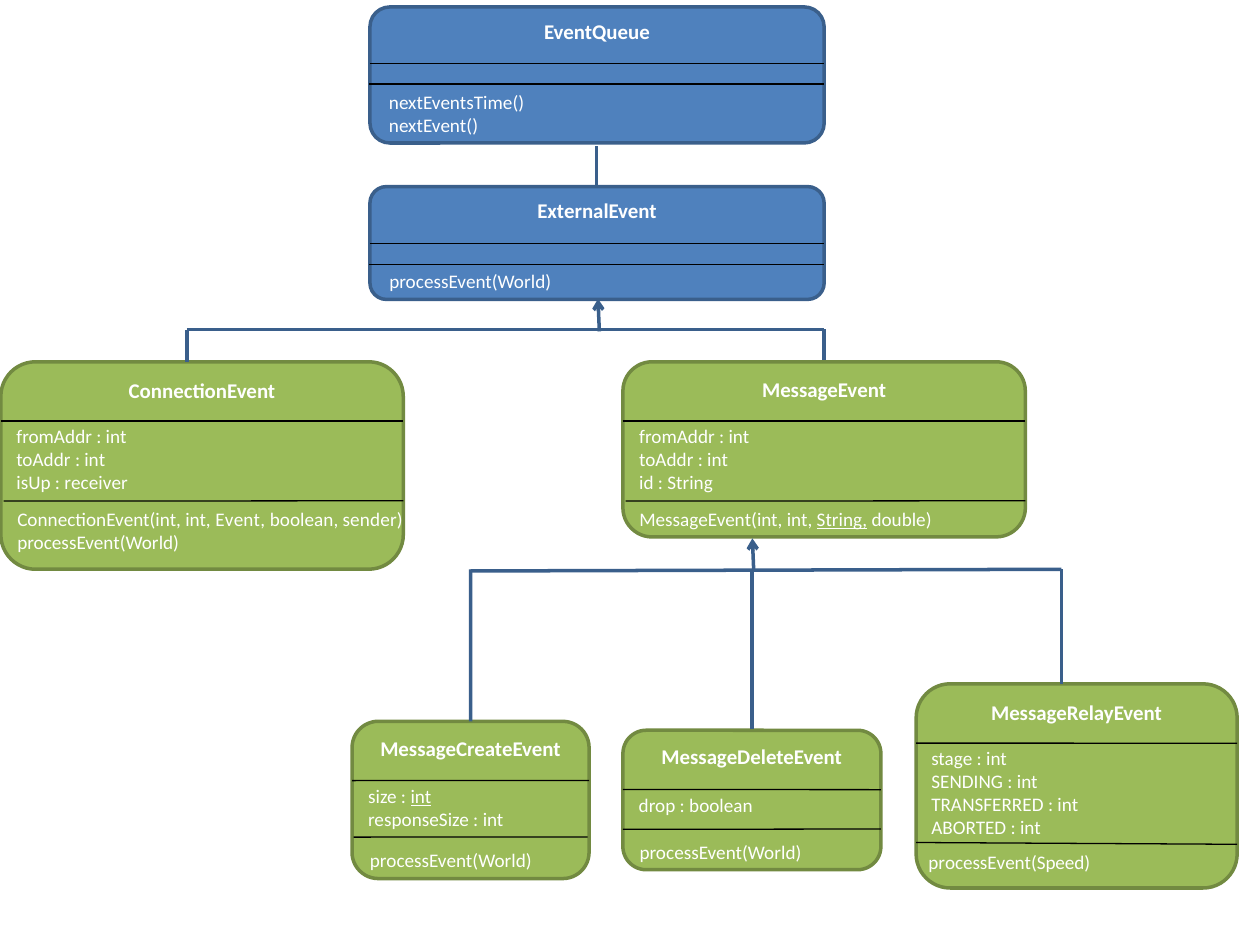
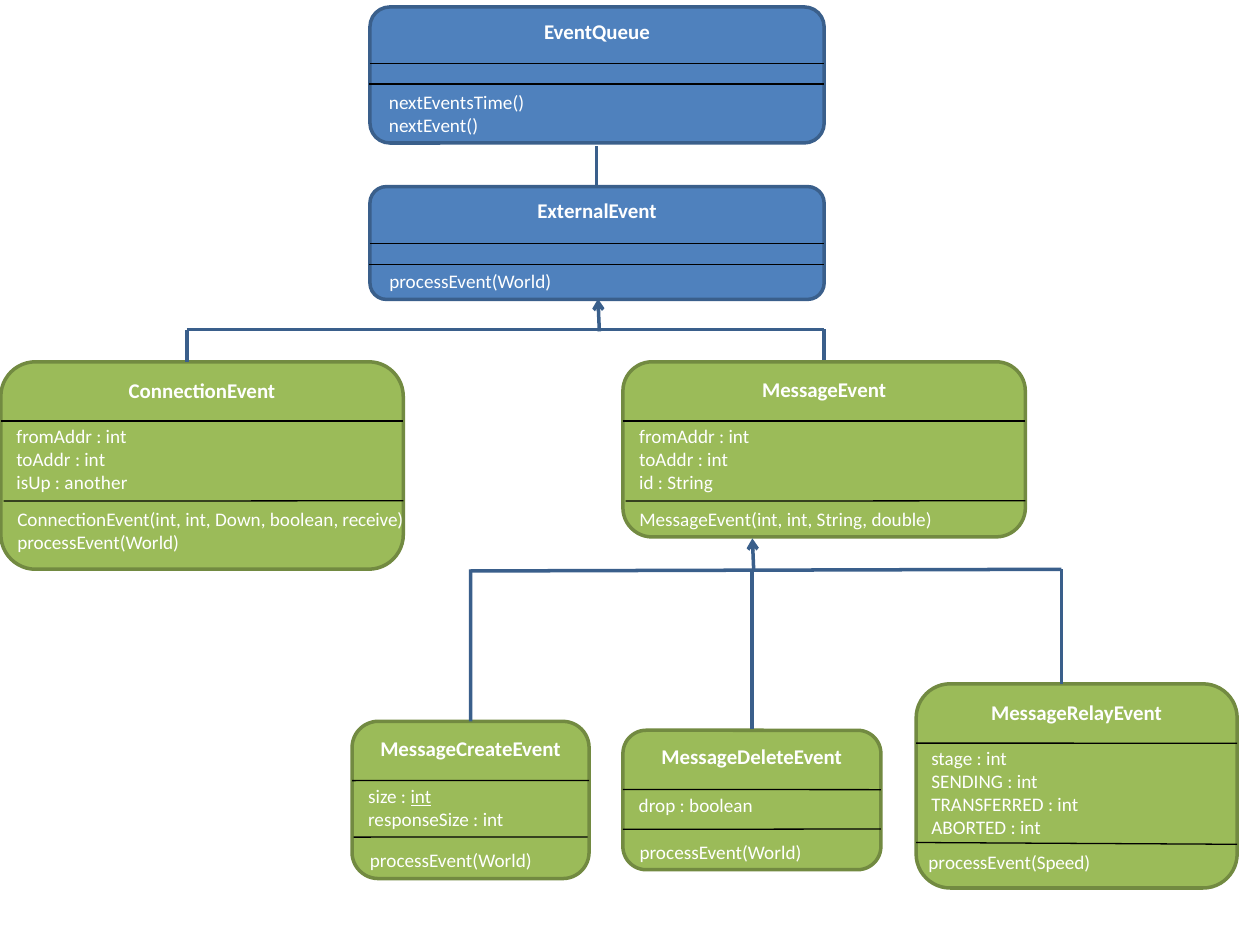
receiver: receiver -> another (96, 483)
Event: Event -> Down (240, 520)
sender: sender -> receive (373, 520)
String underline: present -> none (842, 520)
